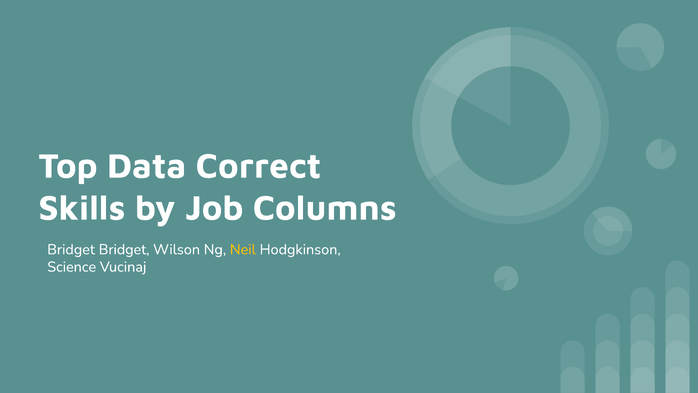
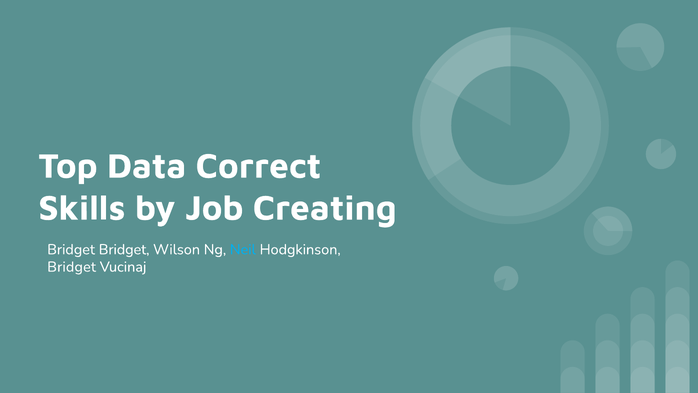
Columns: Columns -> Creating (325, 208)
Neil colour: yellow -> light blue (243, 249)
Science: Science -> Bridget (72, 267)
